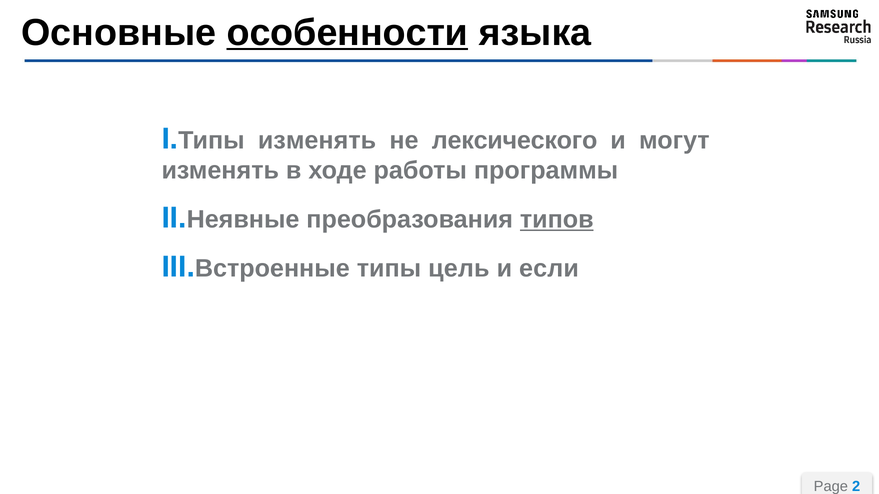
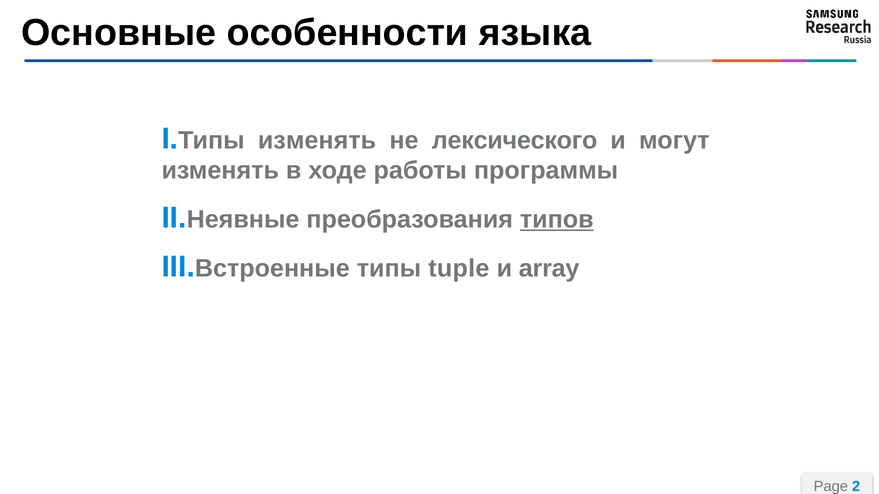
особенности underline: present -> none (347, 33)
цель: цель -> tuple (459, 269)
если: если -> array (549, 269)
